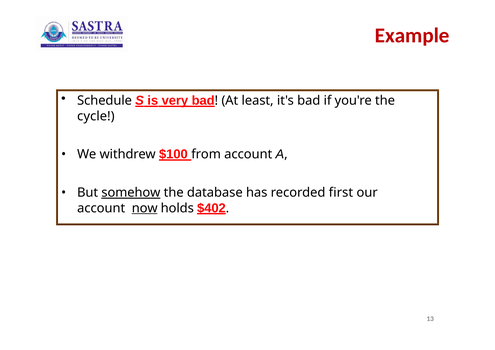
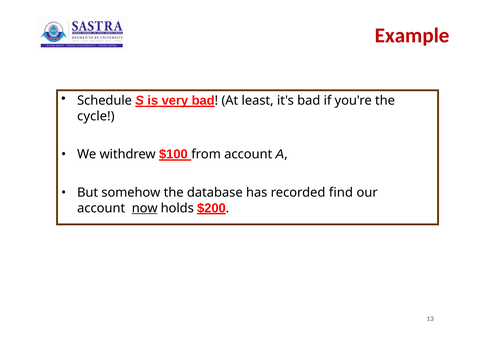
somehow underline: present -> none (131, 192)
first: first -> find (341, 192)
$402: $402 -> $200 (211, 208)
